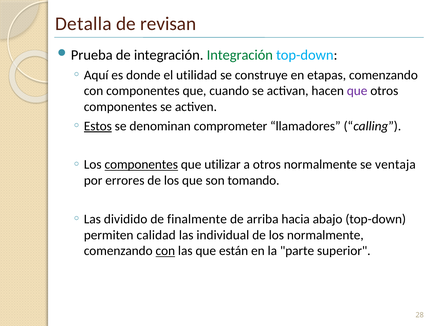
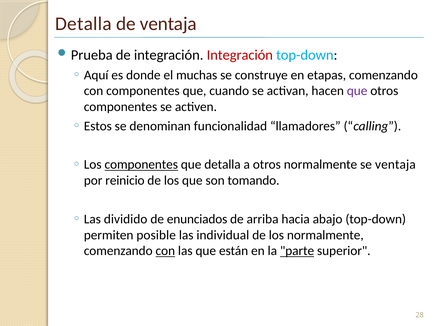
de revisan: revisan -> ventaja (168, 24)
Integración colour: green -> red (240, 55)
utilidad: utilidad -> muchas (197, 75)
Estos underline: present -> none (98, 126)
comprometer: comprometer -> funcionalidad (230, 126)
que utilizar: utilizar -> detalla (222, 164)
errores: errores -> reinicio (125, 180)
finalmente: finalmente -> enunciados (197, 219)
calidad: calidad -> posible (156, 235)
parte underline: none -> present (297, 251)
